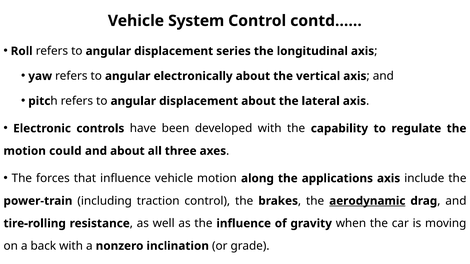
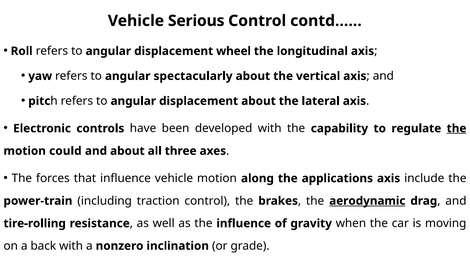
System: System -> Serious (196, 21)
series: series -> wheel (234, 51)
electronically: electronically -> spectacularly (193, 76)
the underline: none -> present (457, 129)
